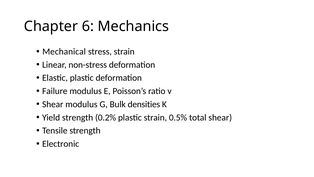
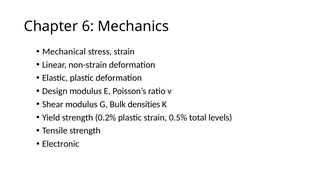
non-stress: non-stress -> non-strain (88, 65)
Failure: Failure -> Design (55, 91)
total shear: shear -> levels (220, 117)
